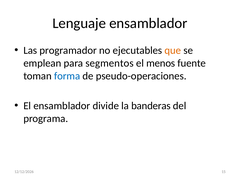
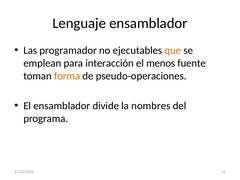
segmentos: segmentos -> interacción (110, 63)
forma colour: blue -> orange (67, 76)
banderas: banderas -> nombres (151, 106)
